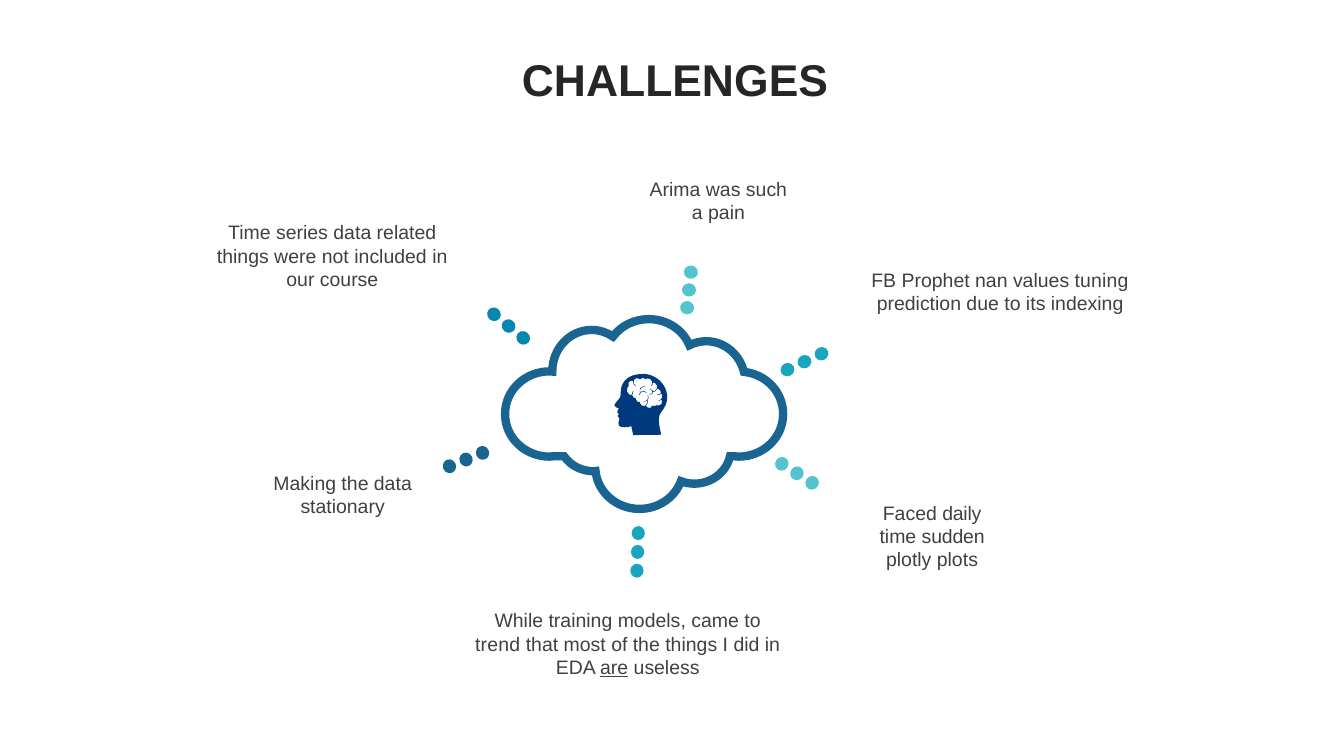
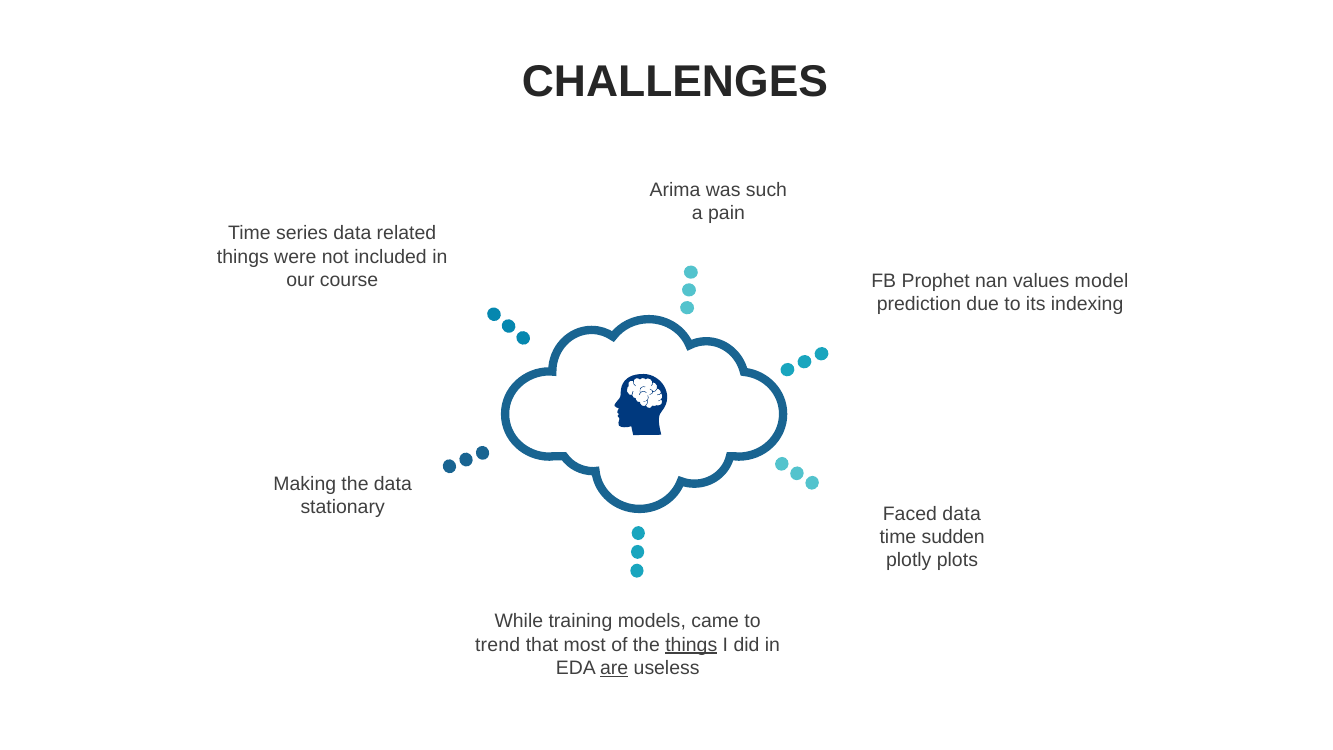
tuning: tuning -> model (1102, 281)
Faced daily: daily -> data (962, 514)
things underline: none -> present (691, 645)
